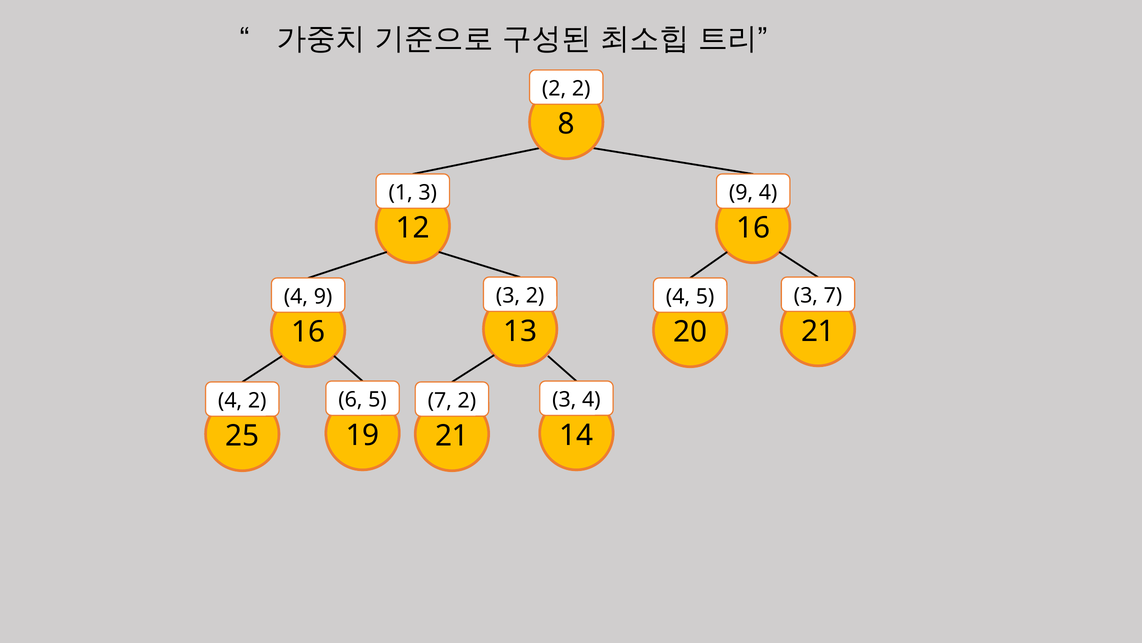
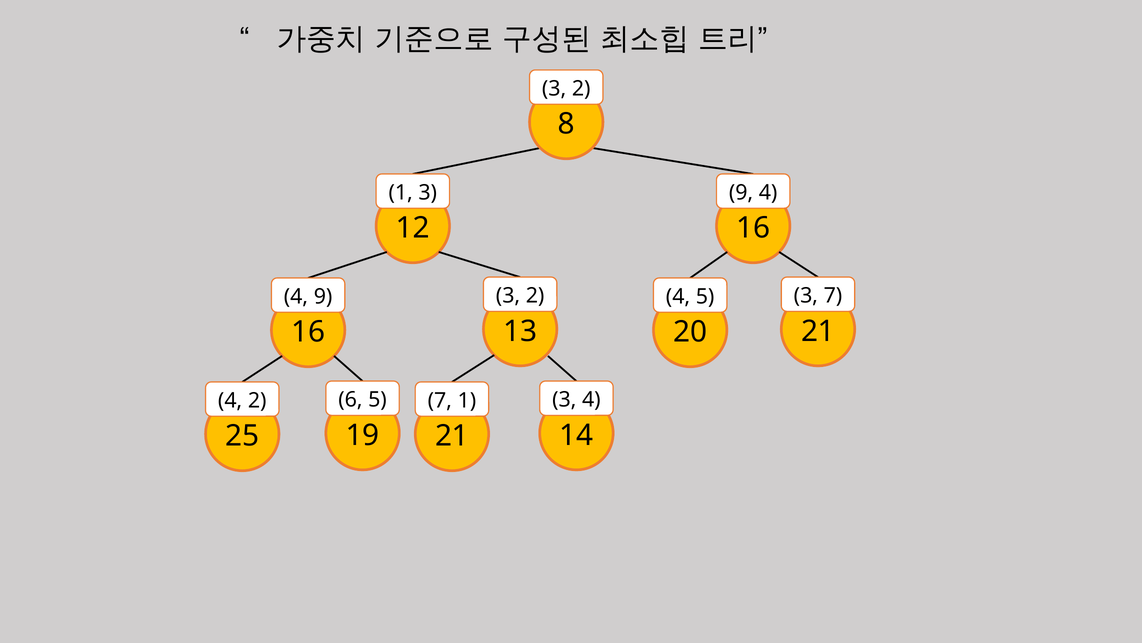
2: 2 -> 3 (554, 88)
7 2: 2 -> 1 (467, 400)
